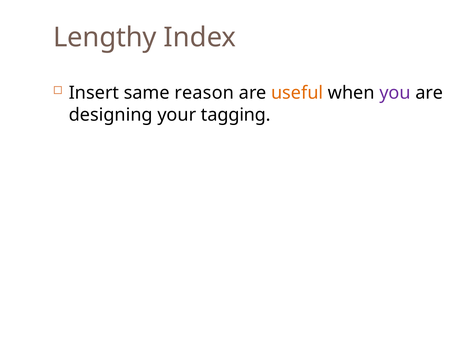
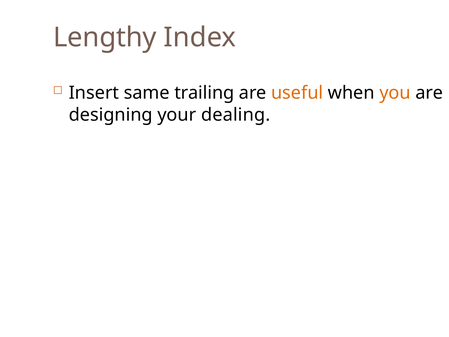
reason: reason -> trailing (204, 93)
you colour: purple -> orange (395, 93)
tagging: tagging -> dealing (236, 115)
